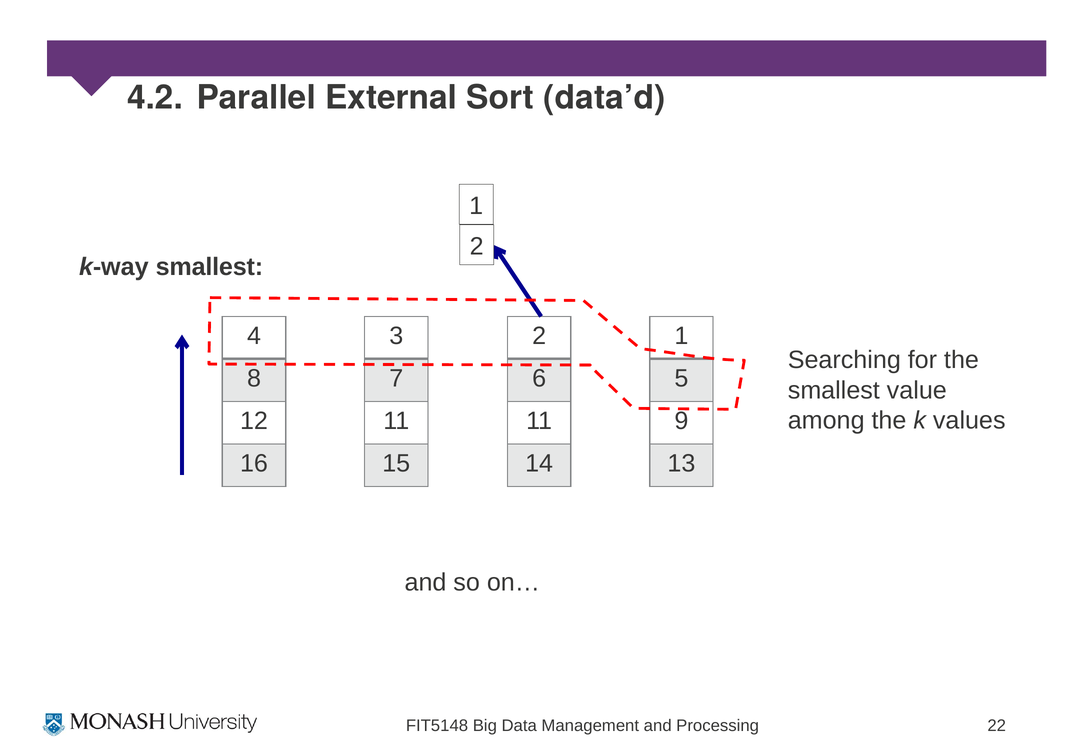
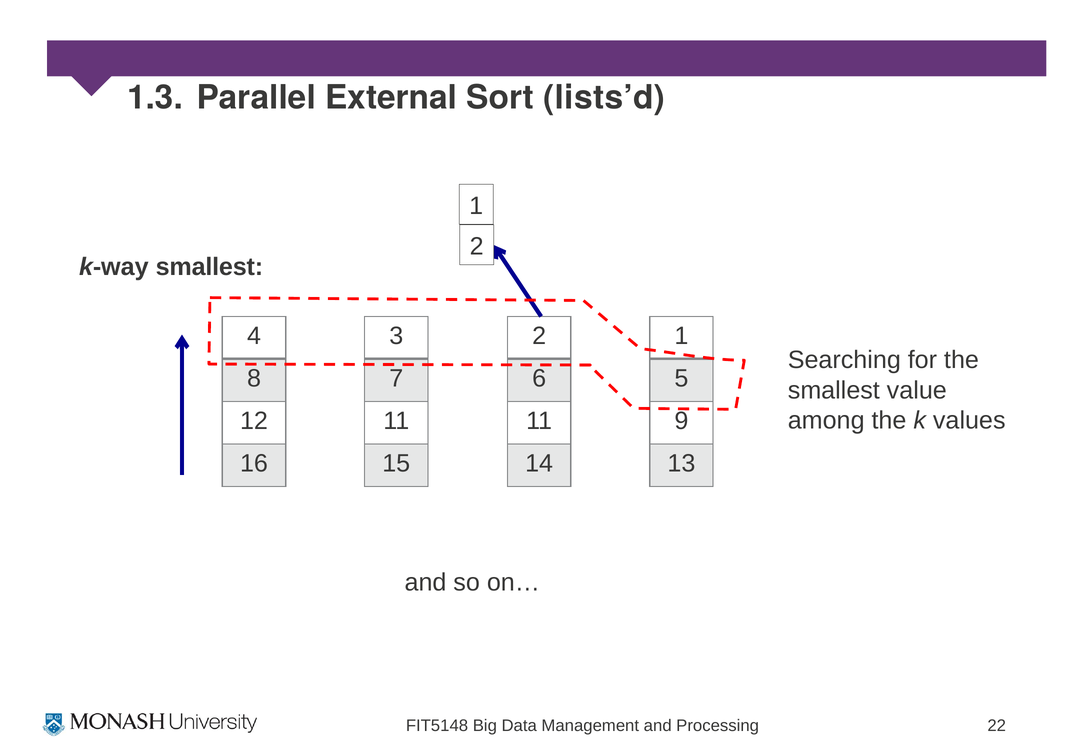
4.2: 4.2 -> 1.3 (155, 98)
data’d: data’d -> lists’d (604, 98)
